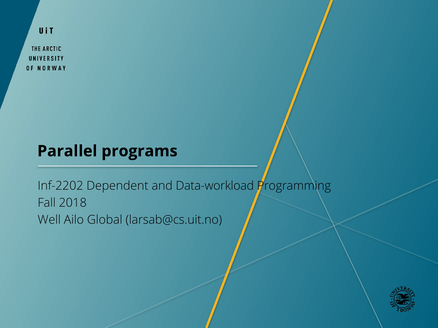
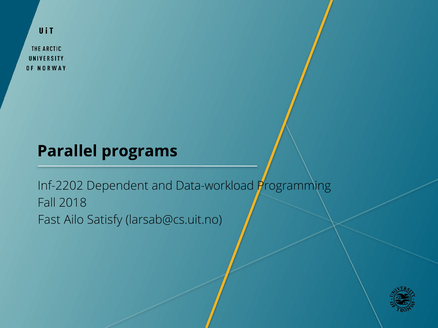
Well: Well -> Fast (49, 220)
Global: Global -> Satisfy (105, 220)
